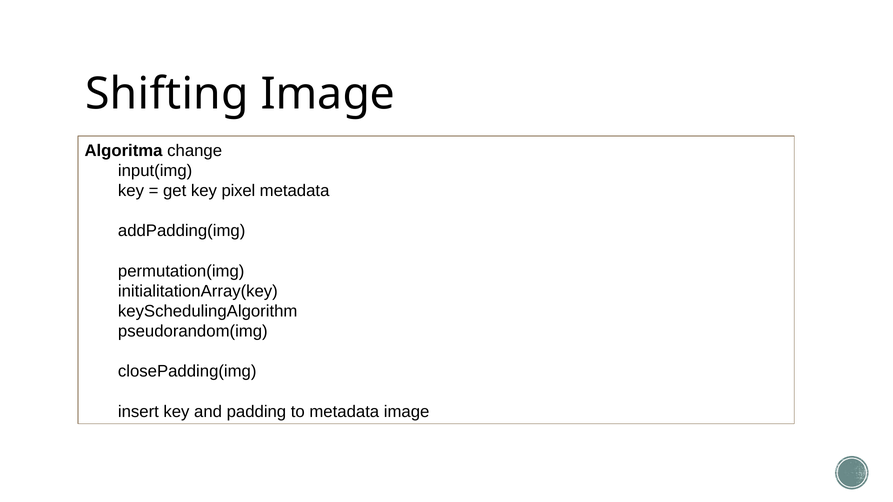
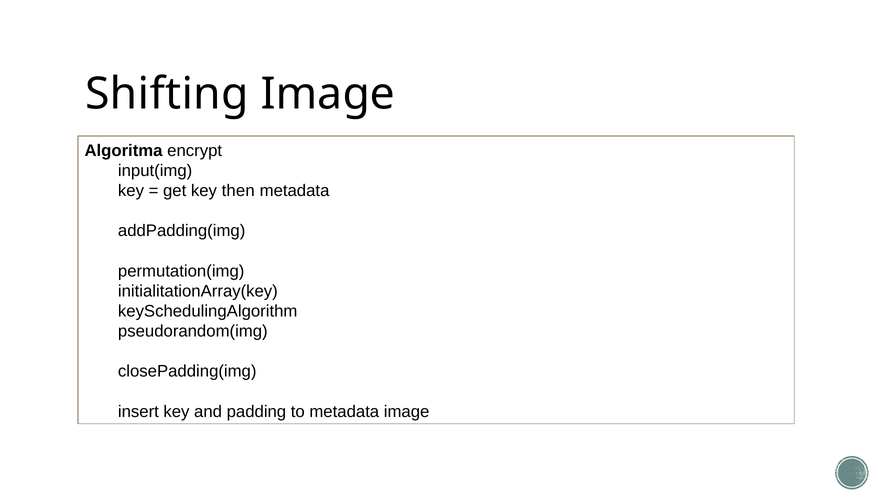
change: change -> encrypt (195, 151)
pixel: pixel -> then (238, 191)
